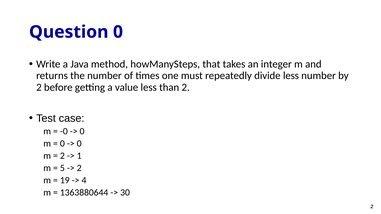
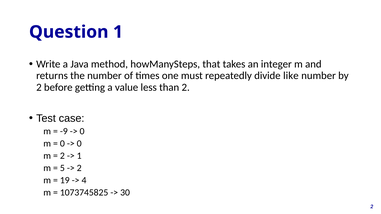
Question 0: 0 -> 1 (118, 32)
divide less: less -> like (291, 76)
-0: -0 -> -9 (64, 131)
1363880644: 1363880644 -> 1073745825 (84, 193)
